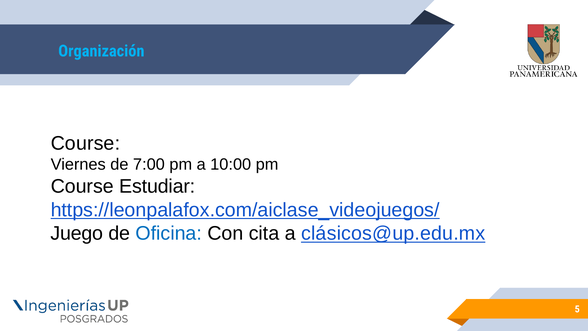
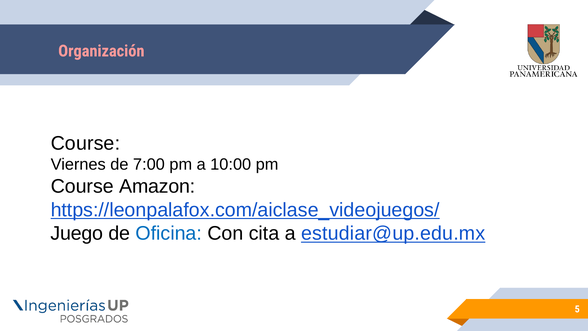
Organización colour: light blue -> pink (101, 51)
Estudiar: Estudiar -> Amazon (157, 186)
clásicos@up.edu.mx: clásicos@up.edu.mx -> estudiar@up.edu.mx (393, 233)
